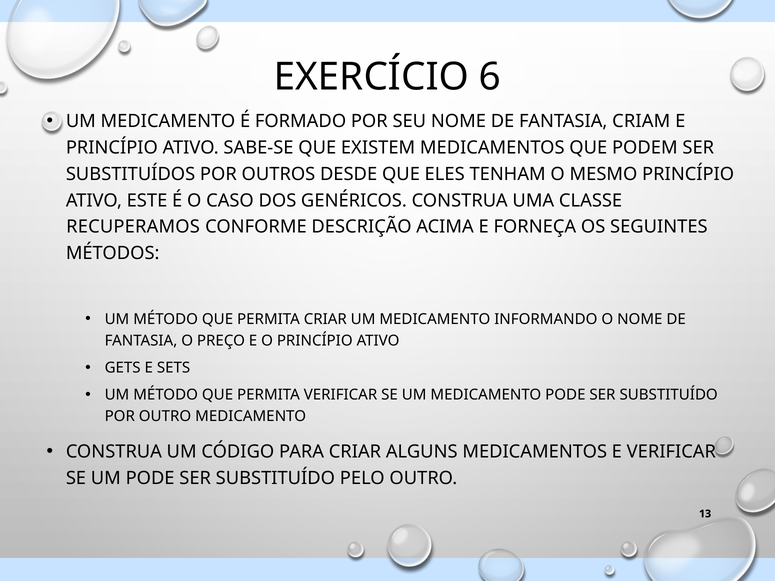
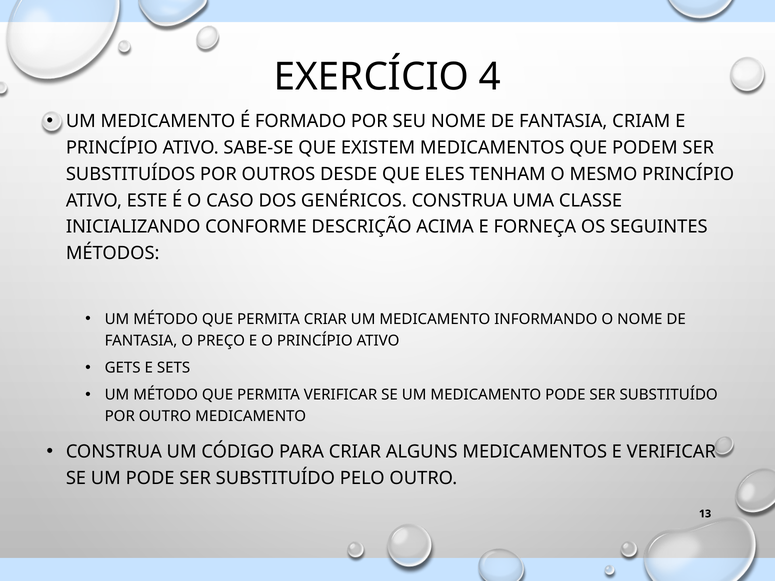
6: 6 -> 4 (490, 77)
RECUPERAMOS: RECUPERAMOS -> INICIALIZANDO (133, 227)
